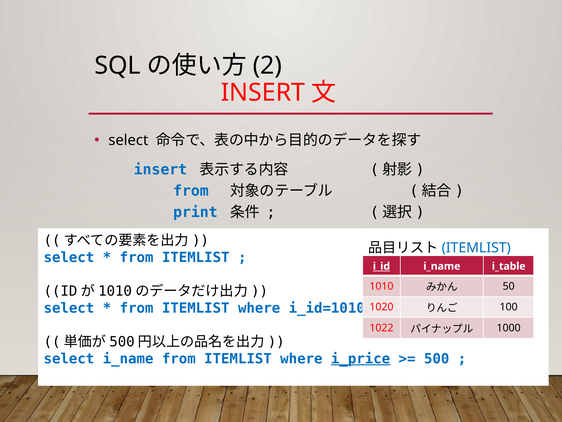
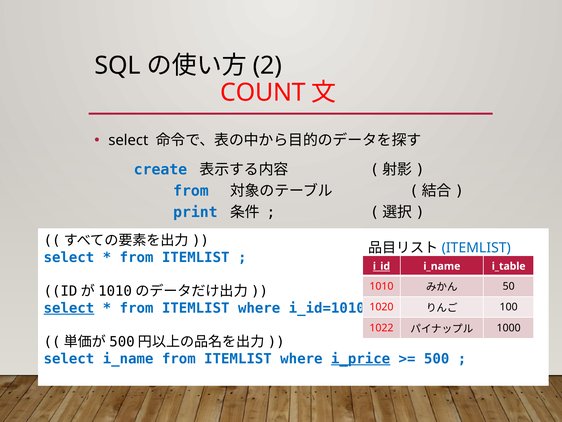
INSERT: INSERT -> COUNT (263, 93)
insert: insert -> create (160, 169)
select underline: none -> present (69, 308)
